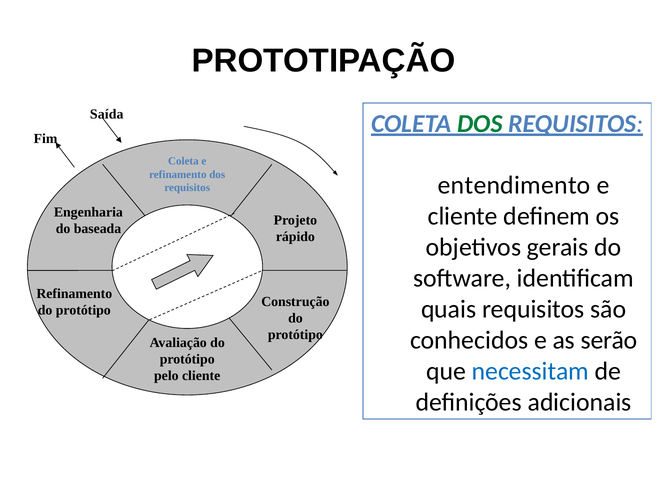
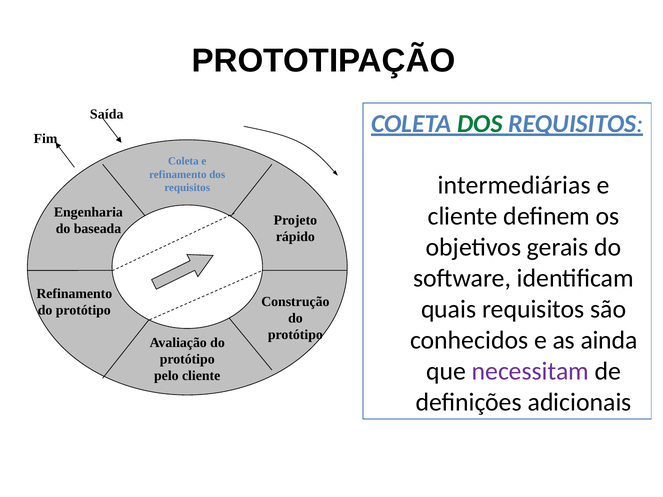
entendimento: entendimento -> intermediárias (514, 186)
serão: serão -> ainda (609, 340)
necessitam colour: blue -> purple (530, 371)
